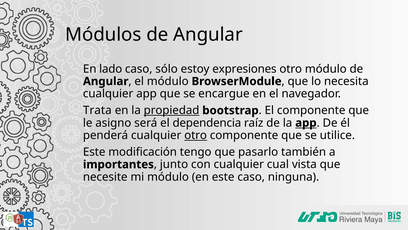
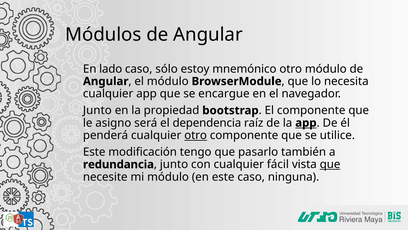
expresiones: expresiones -> mnemónico (244, 69)
Trata: Trata -> Junto (97, 110)
propiedad underline: present -> none (172, 110)
importantes: importantes -> redundancia (118, 164)
cual: cual -> fácil (278, 164)
que underline: none -> present (330, 164)
